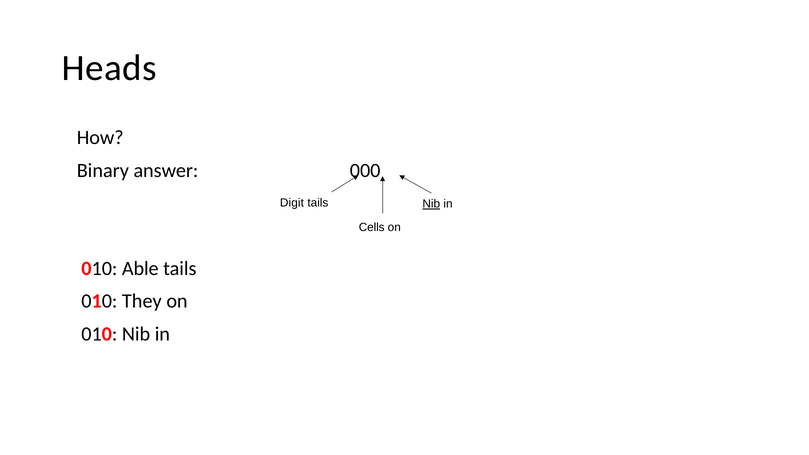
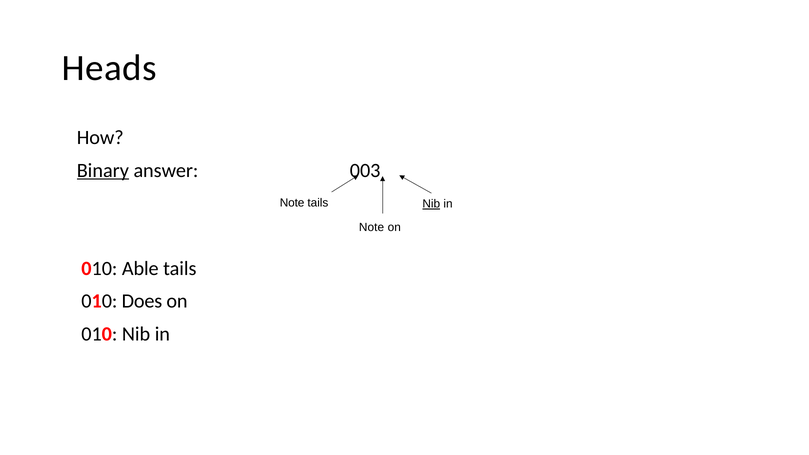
Binary underline: none -> present (103, 170)
000: 000 -> 003 (365, 170)
Digit: Digit -> Note (292, 203)
Cells: Cells -> Note (372, 227)
They: They -> Does (142, 301)
